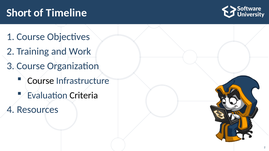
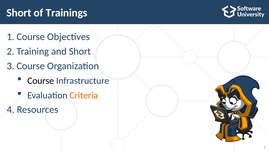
Timeline: Timeline -> Trainings (67, 13)
and Work: Work -> Short (80, 51)
Criteria colour: black -> orange (84, 96)
